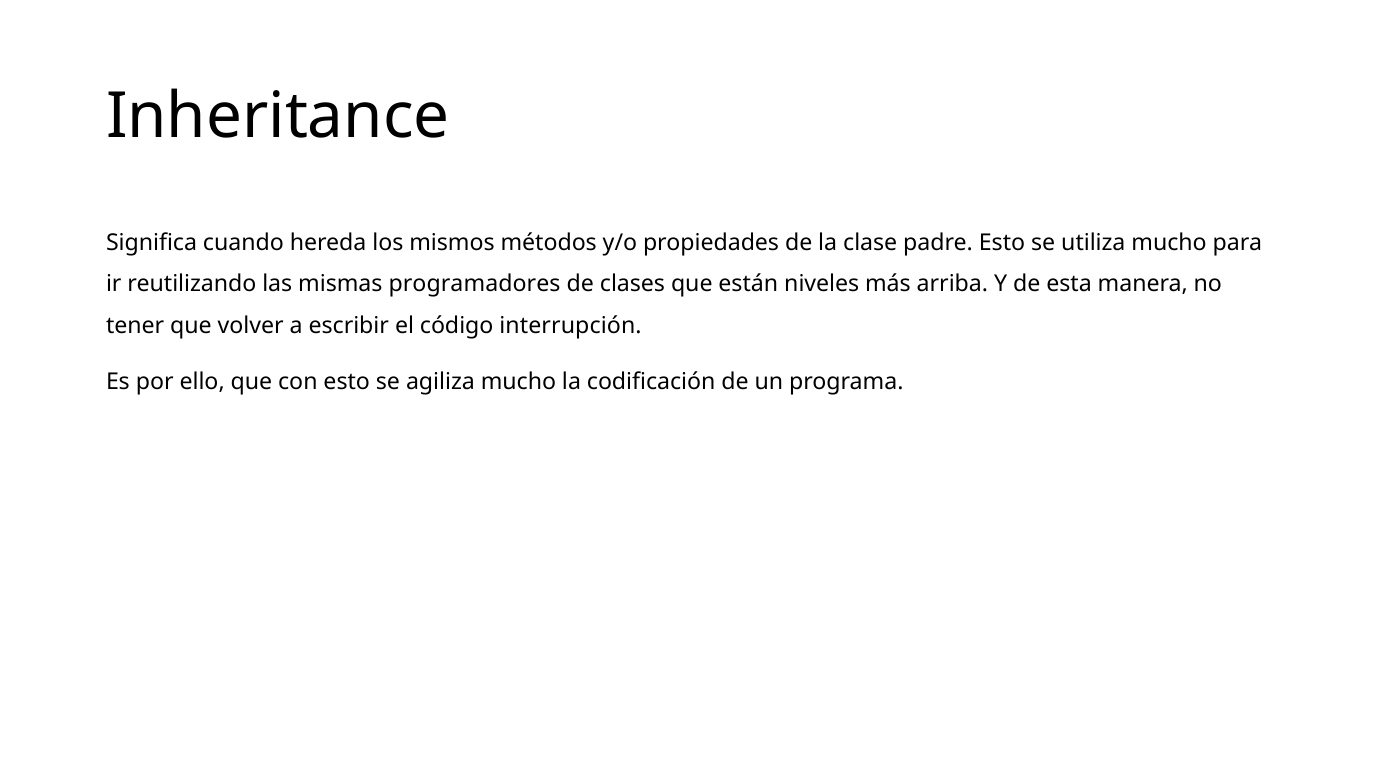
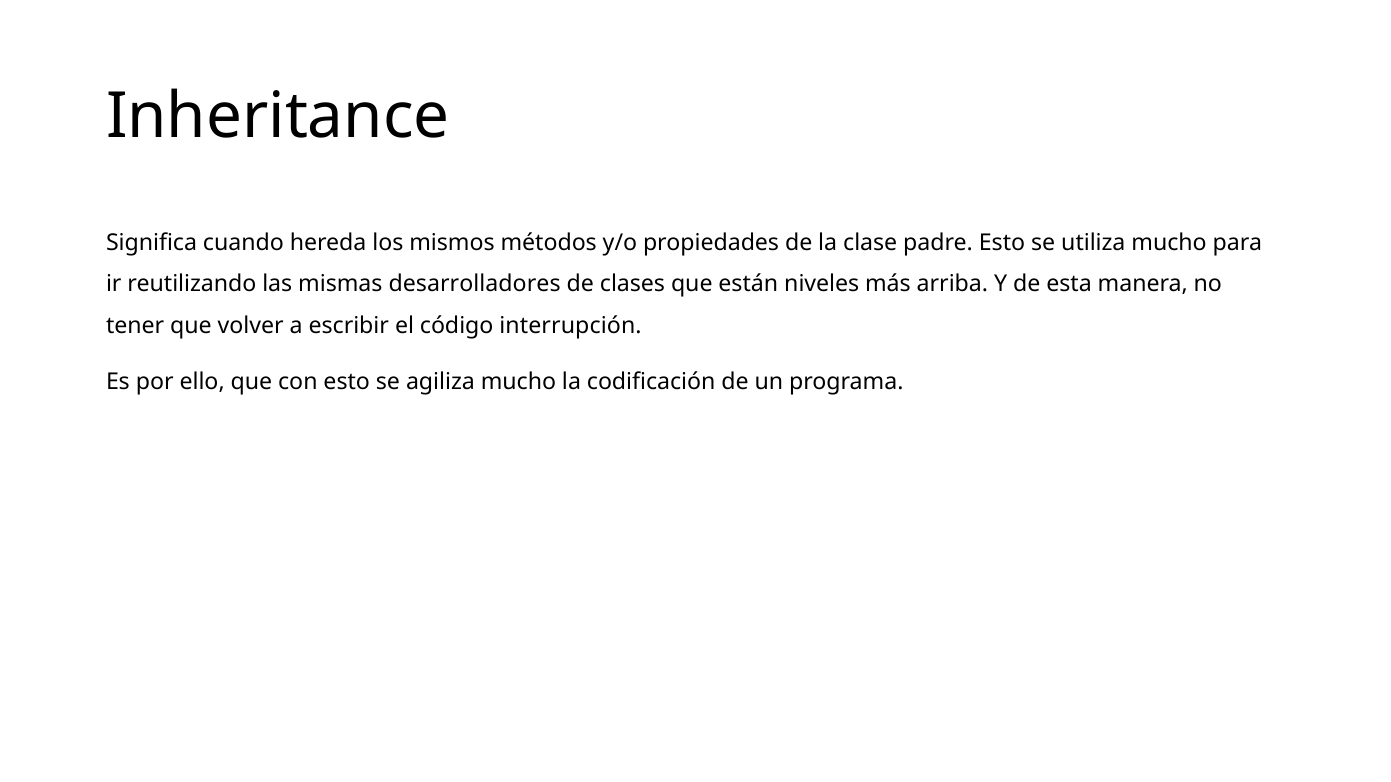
programadores: programadores -> desarrolladores (475, 285)
